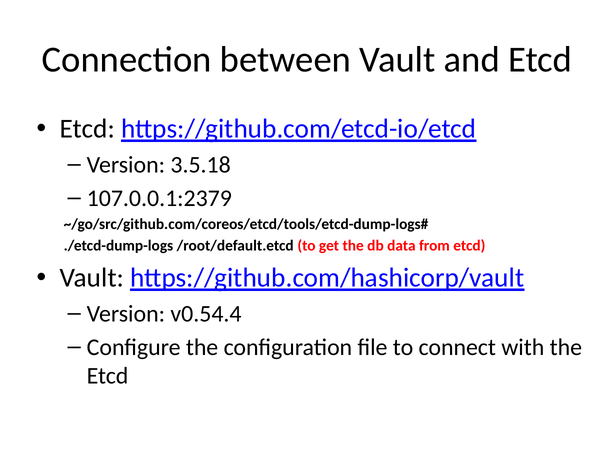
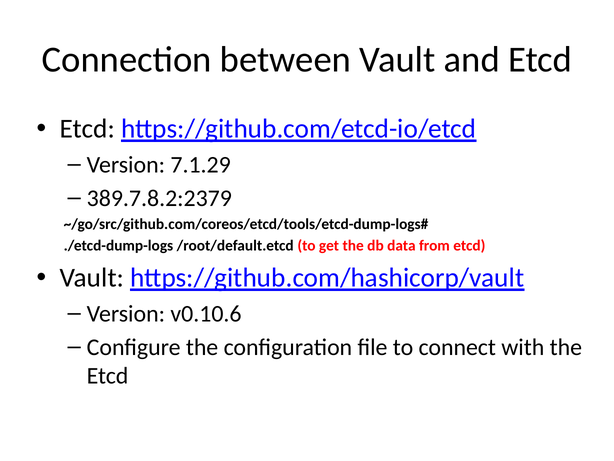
3.5.18: 3.5.18 -> 7.1.29 (201, 165)
107.0.0.1:2379: 107.0.0.1:2379 -> 389.7.8.2:2379 (159, 198)
v0.54.4: v0.54.4 -> v0.10.6 (206, 313)
